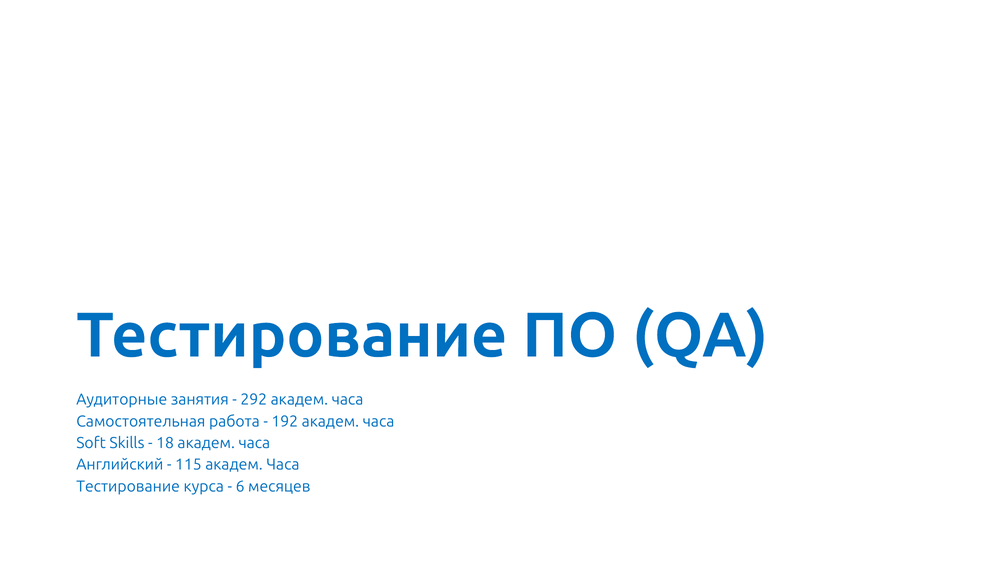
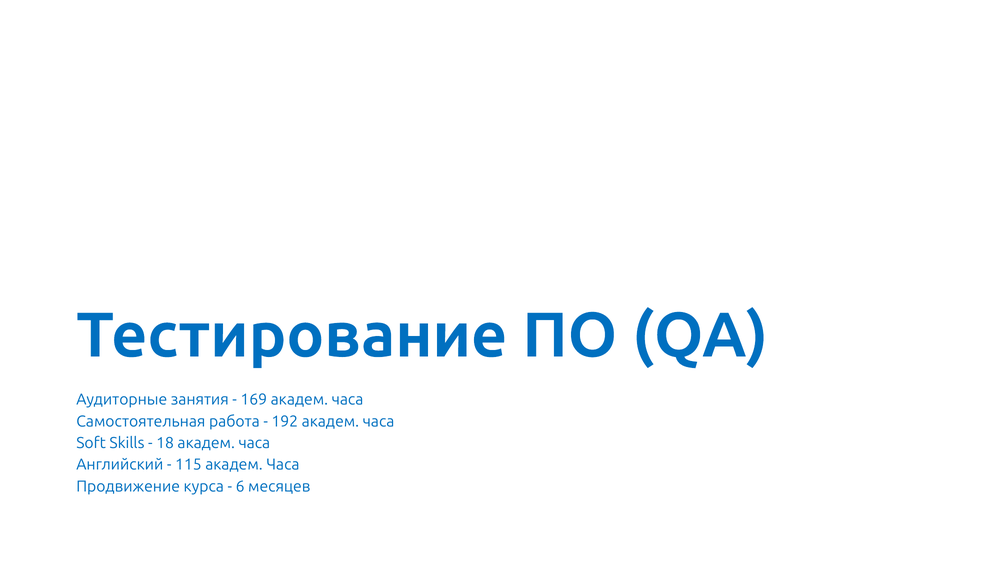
292: 292 -> 169 (254, 400)
Тестирование: Тестирование -> Продвижение (128, 487)
